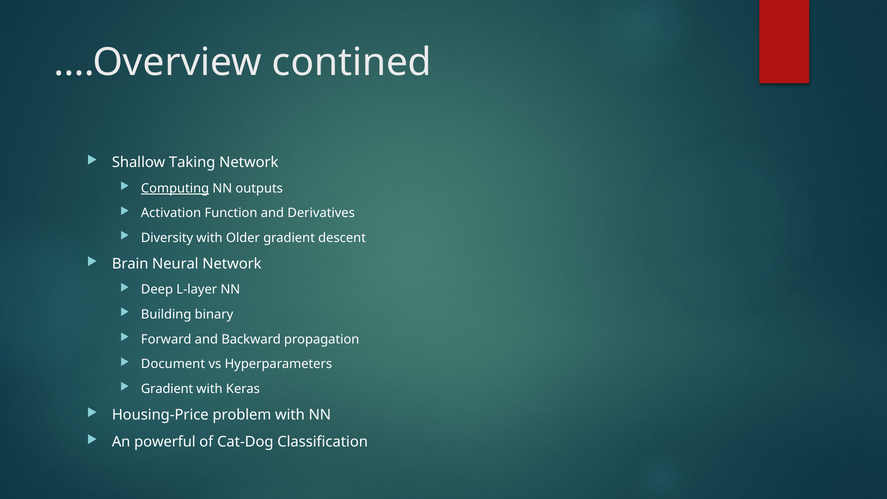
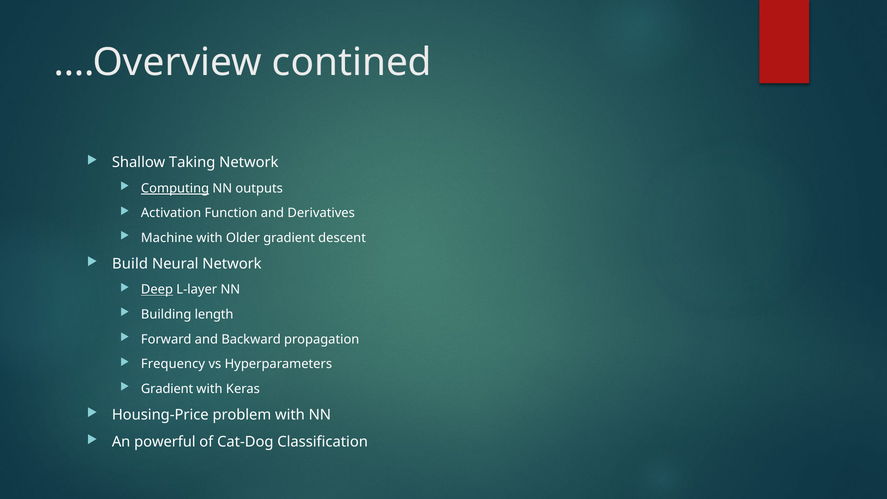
Diversity: Diversity -> Machine (167, 238)
Brain: Brain -> Build (130, 264)
Deep underline: none -> present (157, 290)
binary: binary -> length (214, 314)
Document: Document -> Frequency (173, 364)
